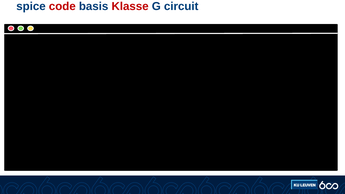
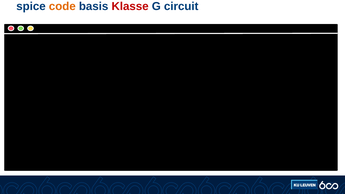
code colour: red -> orange (62, 6)
